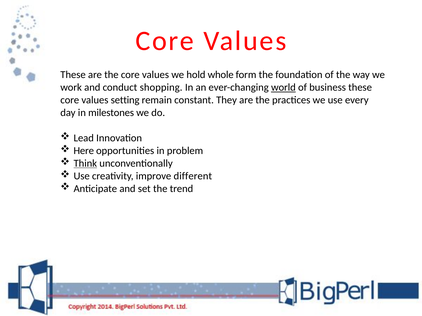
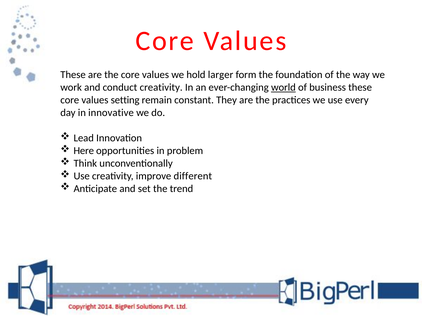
whole: whole -> larger (221, 75)
conduct shopping: shopping -> creativity (161, 88)
milestones: milestones -> innovative (111, 113)
Think underline: present -> none (85, 164)
